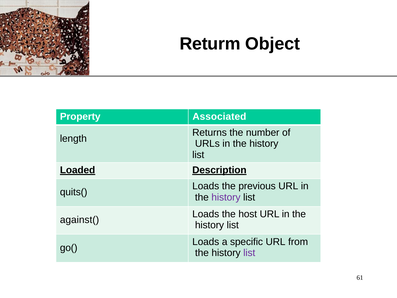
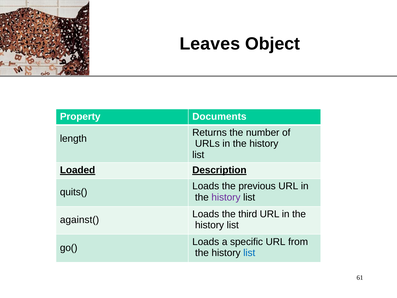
Returm: Returm -> Leaves (210, 44)
Associated: Associated -> Documents (219, 116)
host: host -> third (248, 214)
list colour: purple -> blue (249, 253)
